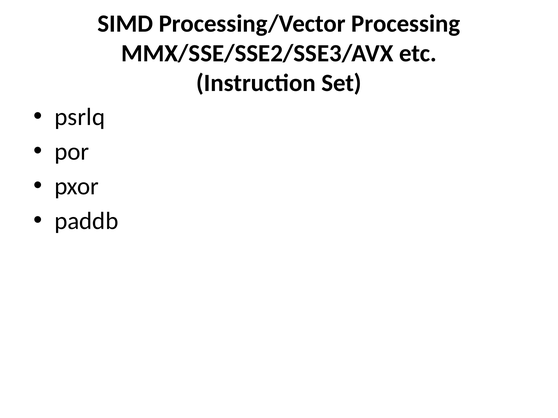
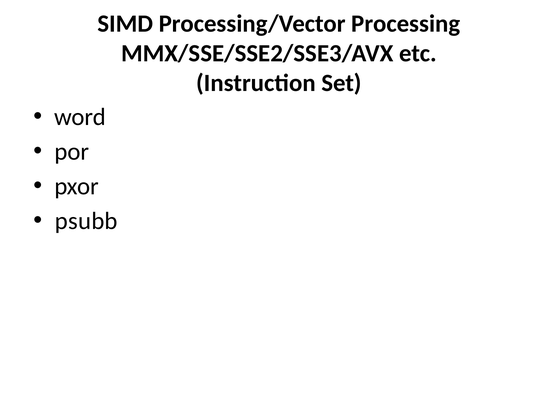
psrlq: psrlq -> word (80, 117)
paddb: paddb -> psubb (86, 221)
